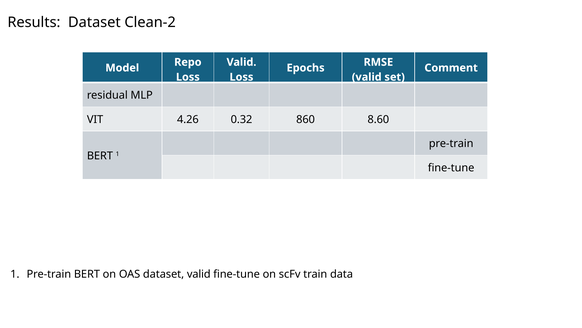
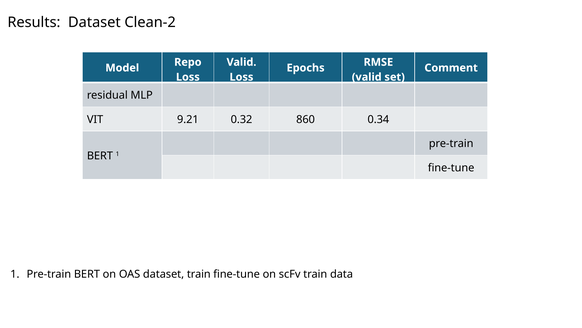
4.26: 4.26 -> 9.21 (188, 119)
8.60: 8.60 -> 0.34 (378, 119)
dataset valid: valid -> train (199, 274)
